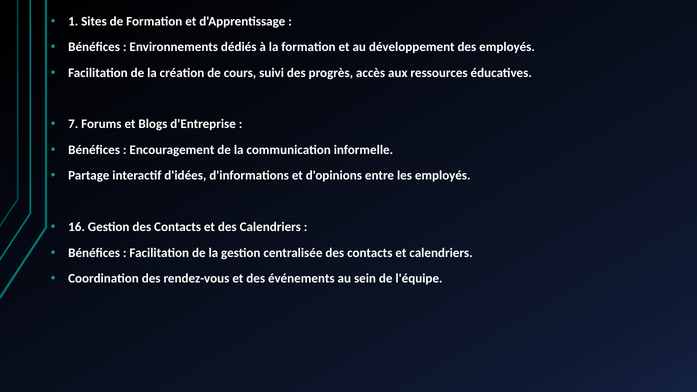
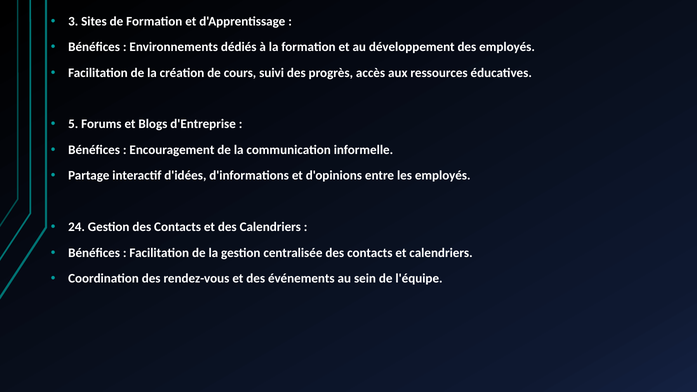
1: 1 -> 3 (73, 21)
7: 7 -> 5 (73, 124)
16: 16 -> 24 (77, 227)
